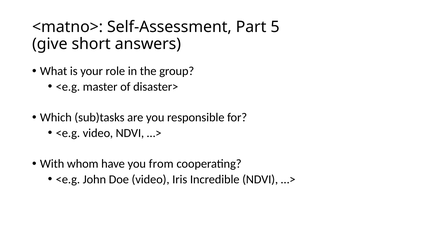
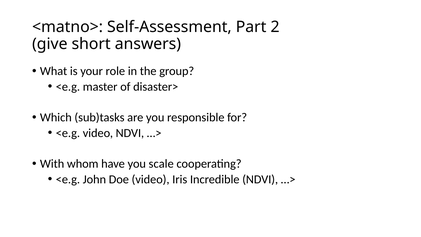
5: 5 -> 2 (275, 27)
from: from -> scale (161, 164)
